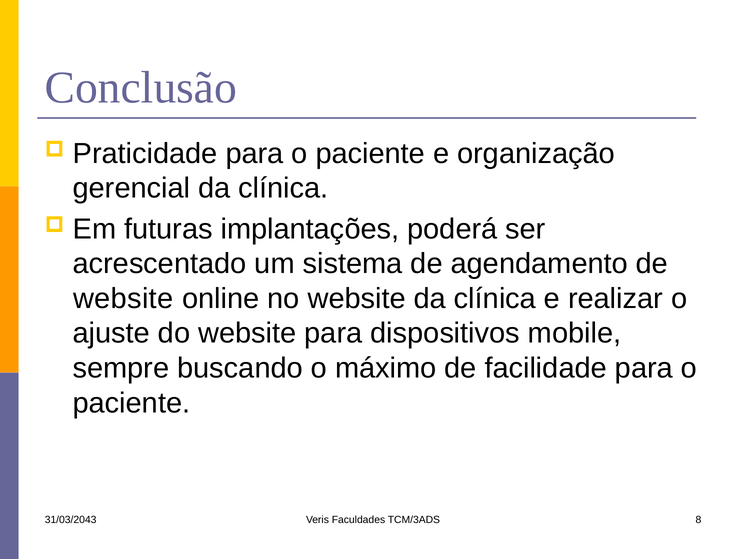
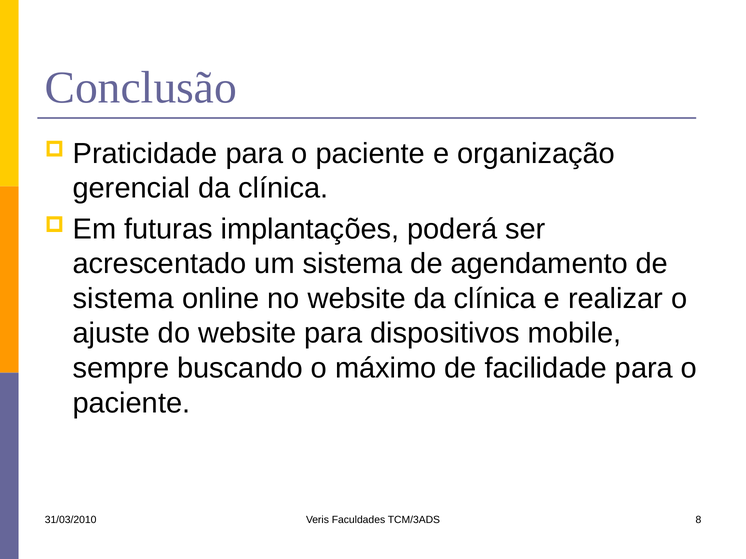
website: website -> sistema (123, 299)
31/03/2043: 31/03/2043 -> 31/03/2010 (71, 520)
